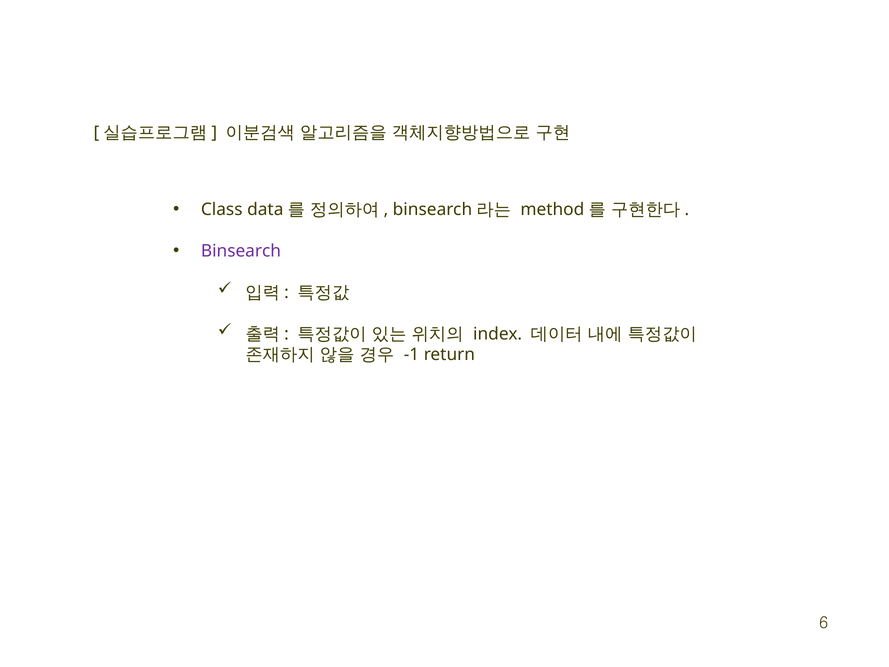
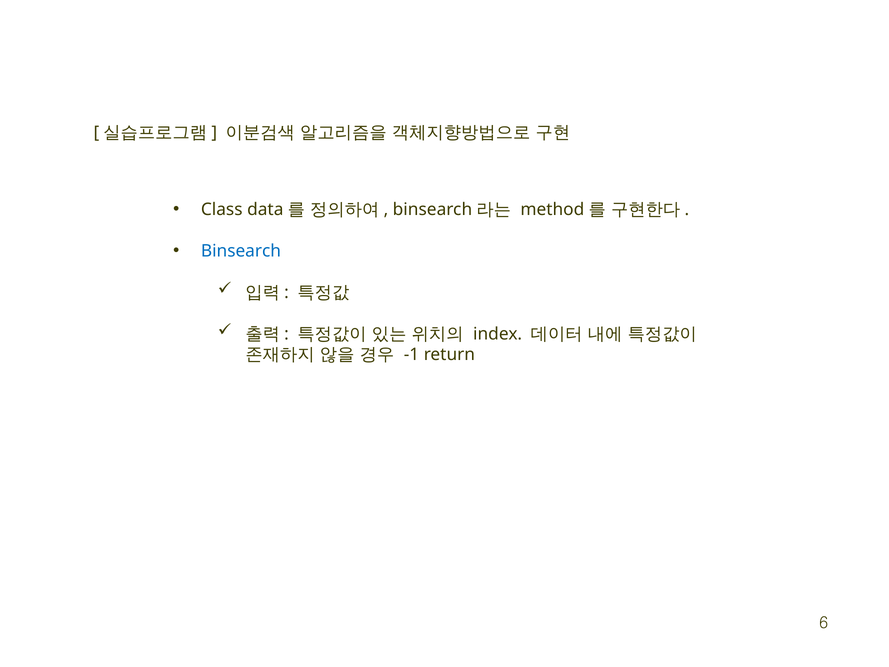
Binsearch colour: purple -> blue (241, 251)
